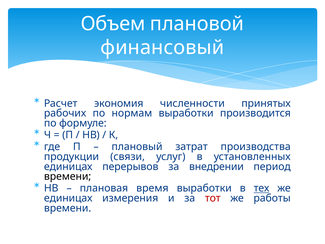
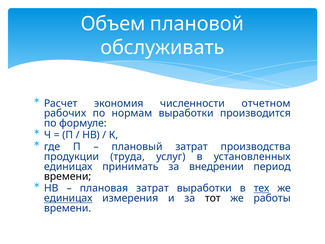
финансовый: финансовый -> обслуживать (162, 48)
принятых: принятых -> отчетном (266, 103)
связи: связи -> труда (128, 156)
перерывов: перерывов -> принимать (130, 166)
плановая время: время -> затрат (152, 188)
единицах underline: none -> present (68, 198)
тот colour: red -> black (213, 198)
